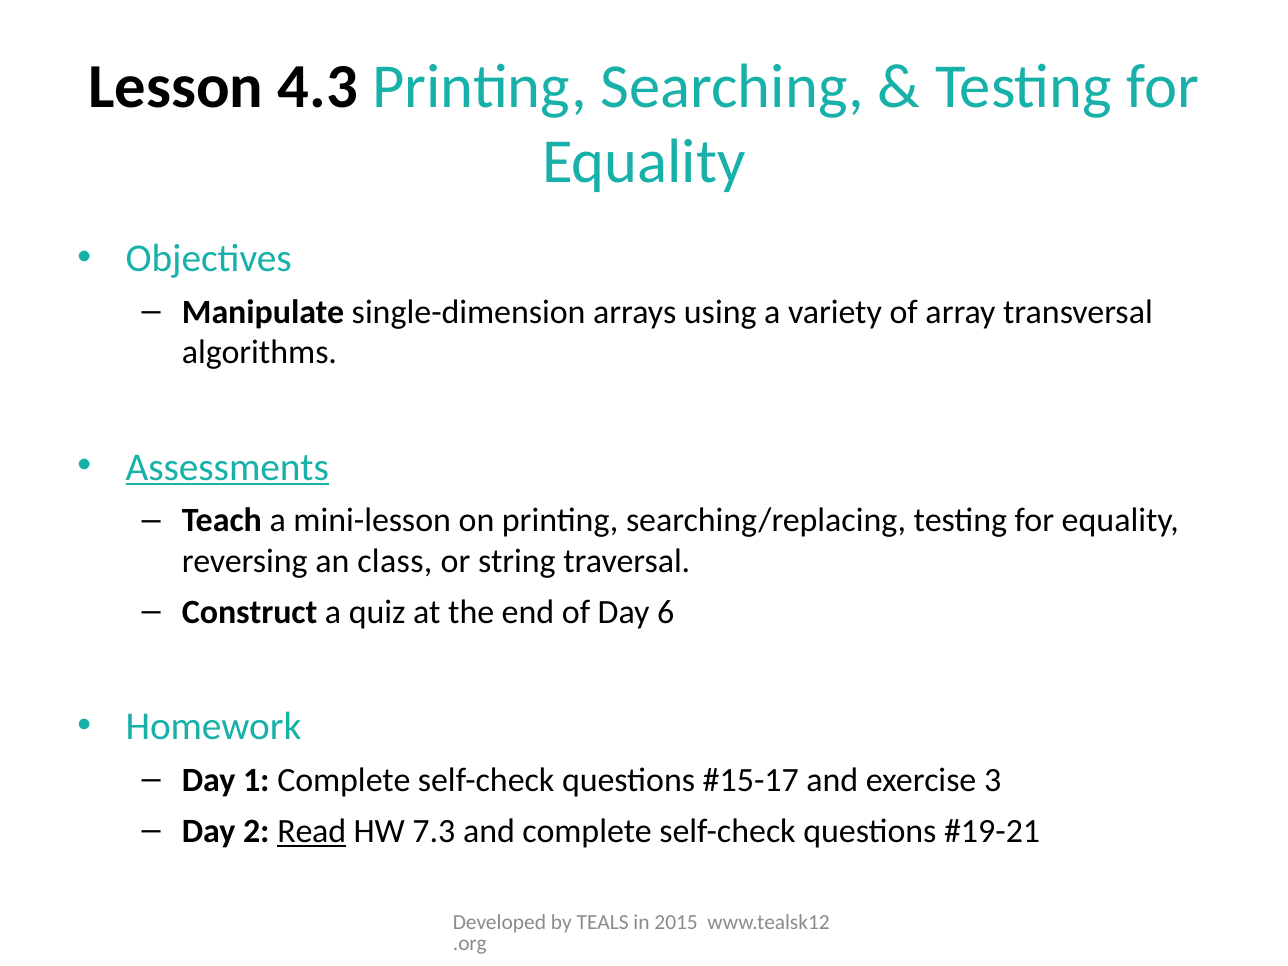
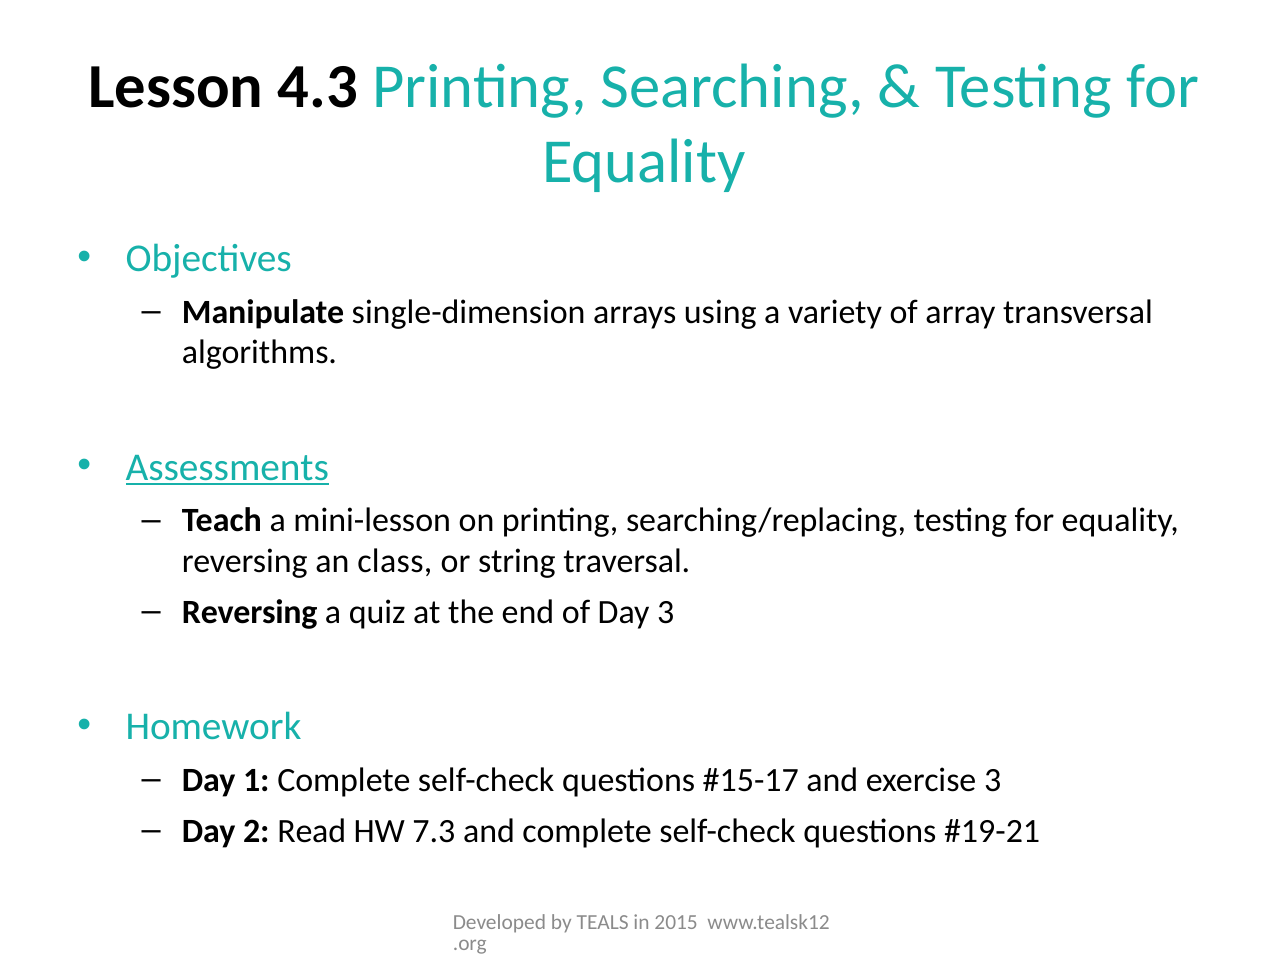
Construct: Construct -> Reversing (250, 612)
Day 6: 6 -> 3 (666, 612)
Read underline: present -> none (312, 831)
